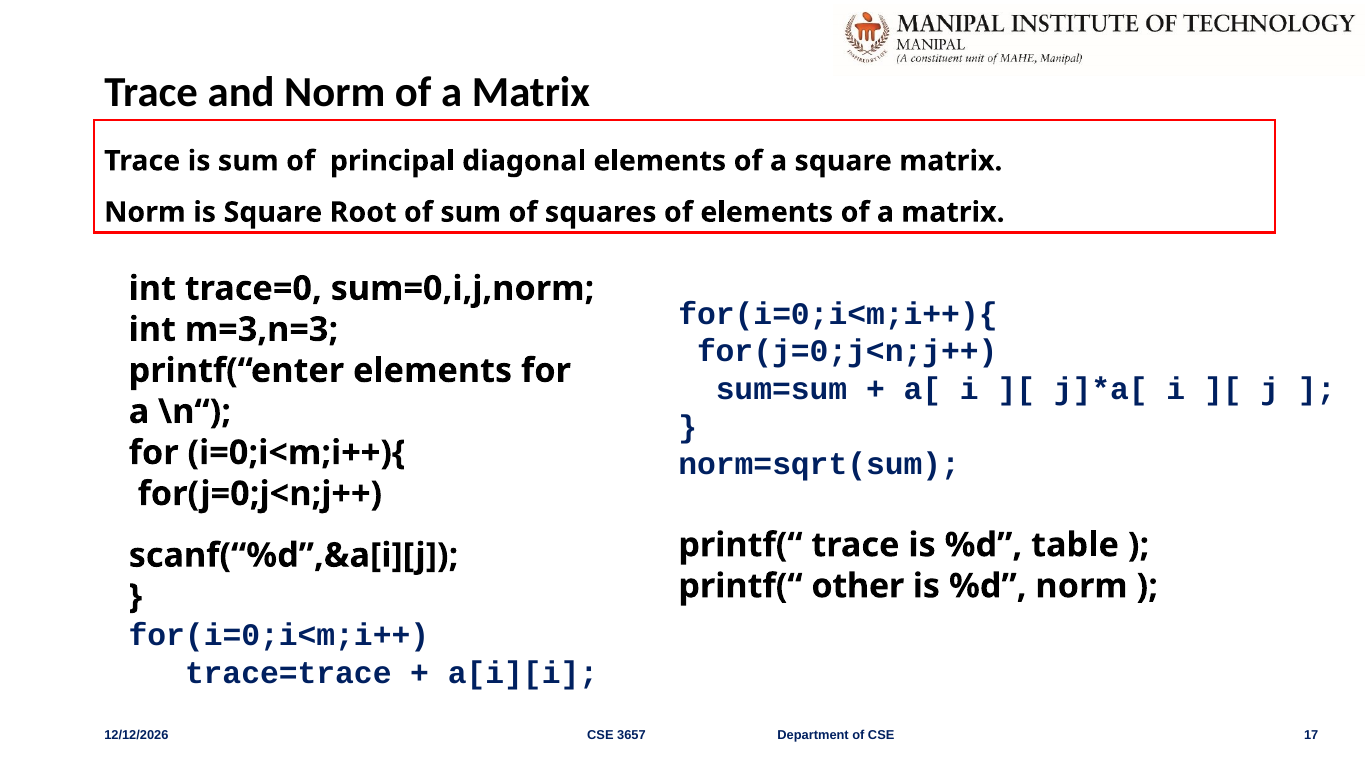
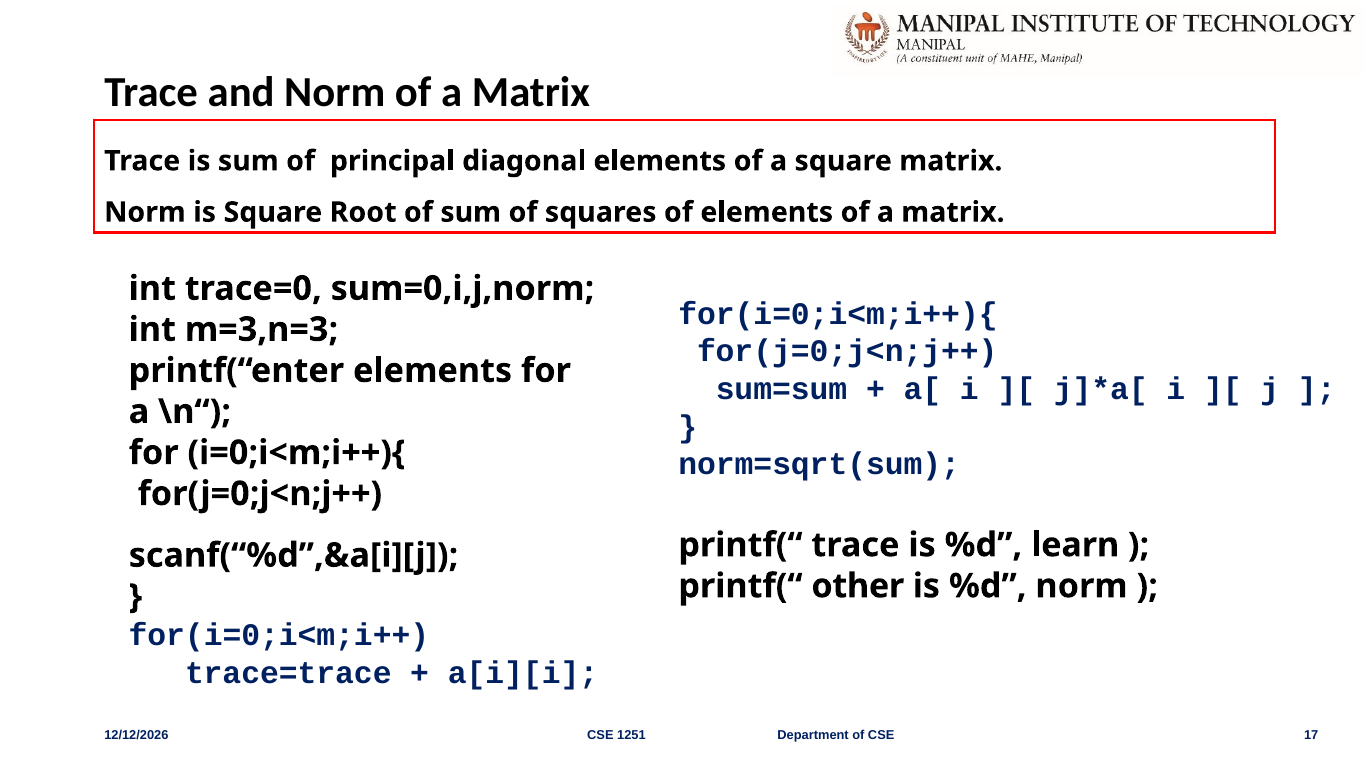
table: table -> learn (1075, 545)
3657: 3657 -> 1251 (631, 735)
